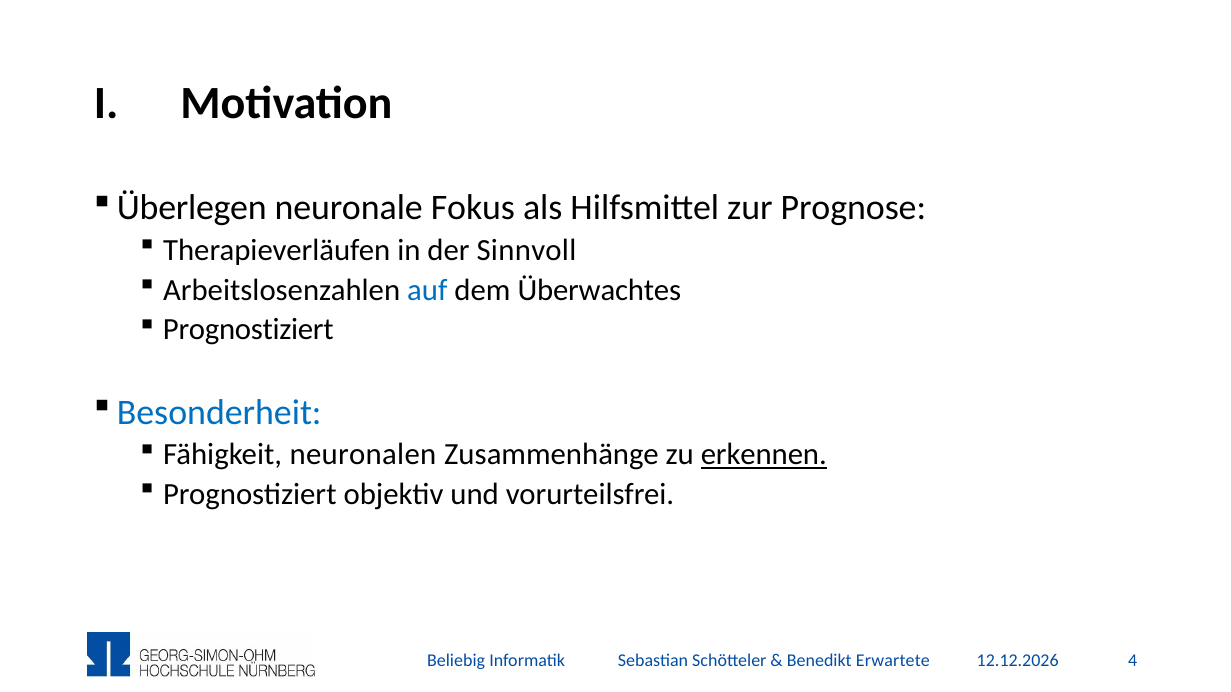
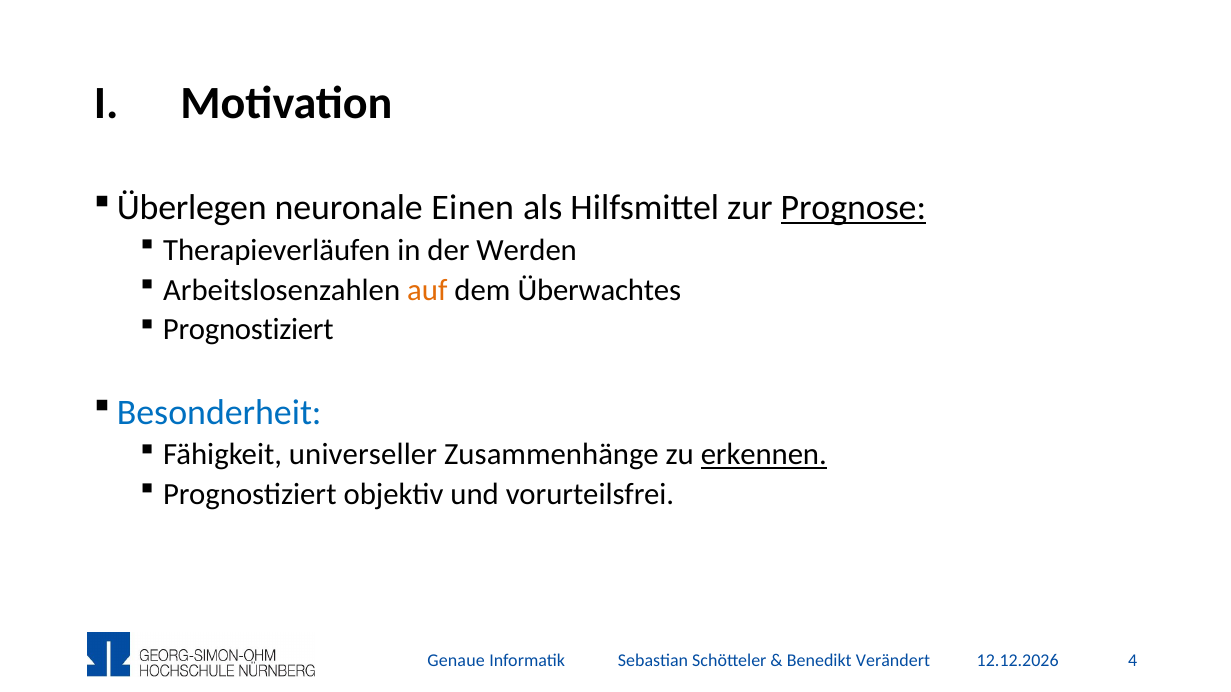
Fokus: Fokus -> Einen (473, 208)
Prognose underline: none -> present (853, 208)
Sinnvoll: Sinnvoll -> Werden (527, 250)
auf colour: blue -> orange (427, 290)
neuronalen: neuronalen -> universeller (363, 455)
Beliebig: Beliebig -> Genaue (456, 661)
Erwartete: Erwartete -> Verändert (893, 661)
